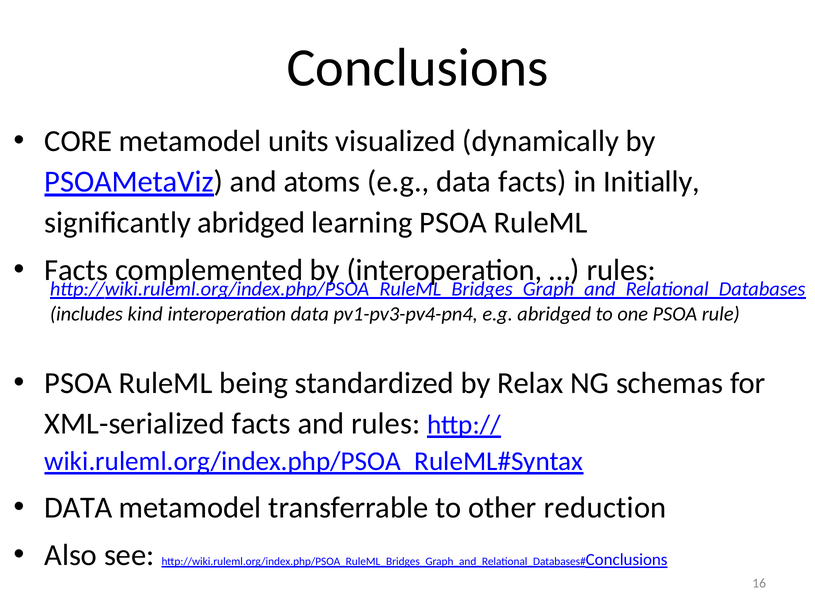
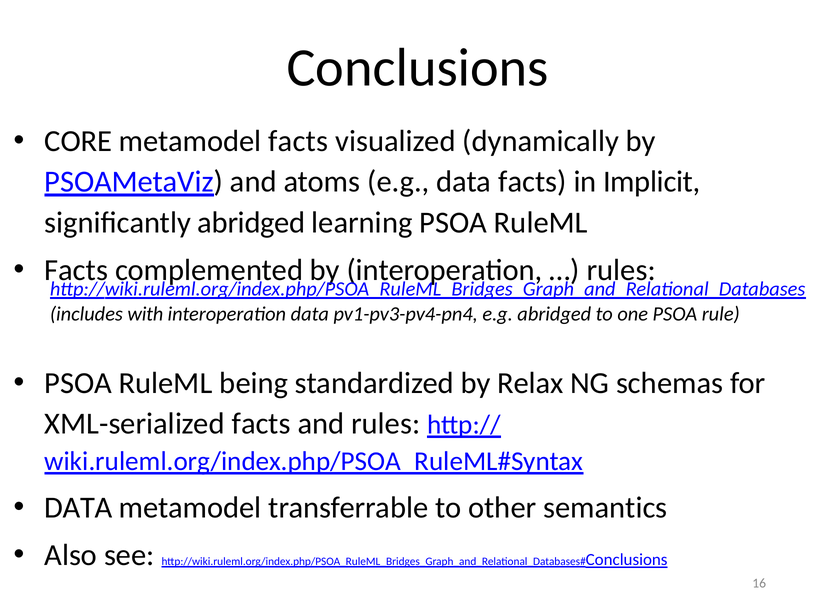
metamodel units: units -> facts (298, 141)
Initially: Initially -> Implicit (652, 182)
kind: kind -> with (145, 314)
reduction: reduction -> semantics (605, 508)
